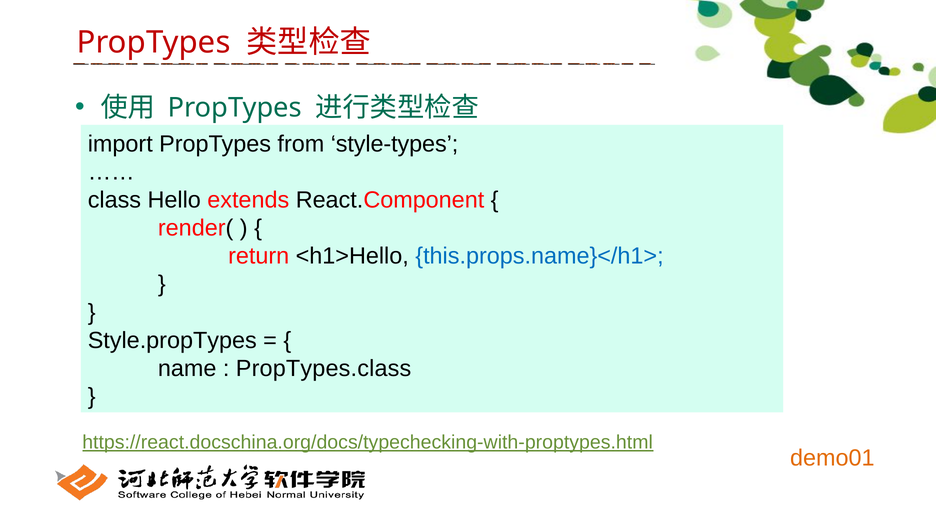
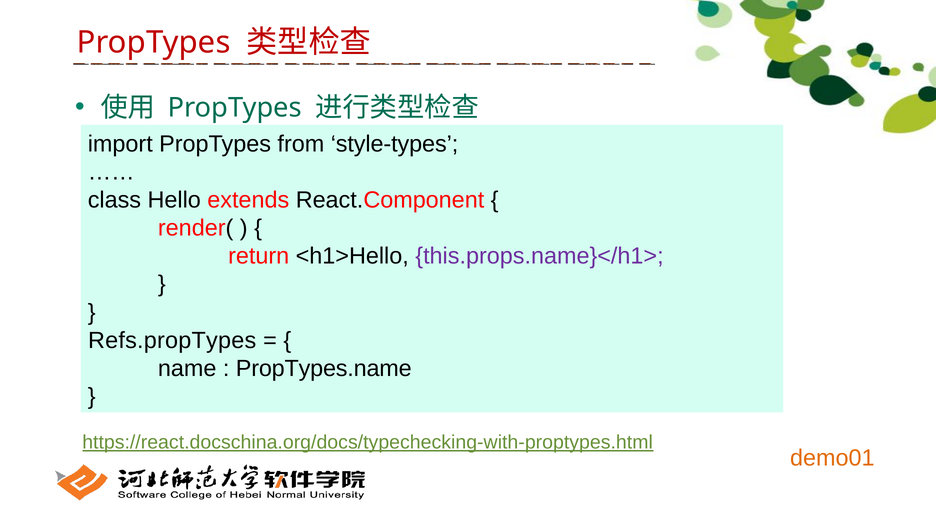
this.props.name}</h1> colour: blue -> purple (539, 256)
Style.propTypes: Style.propTypes -> Refs.propTypes (172, 341)
PropTypes.class: PropTypes.class -> PropTypes.name (324, 369)
